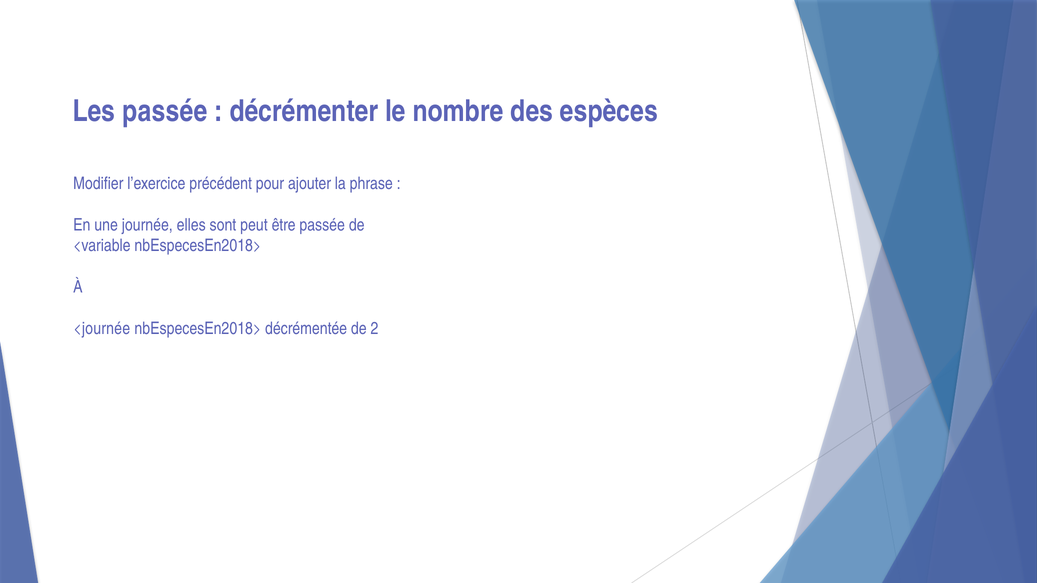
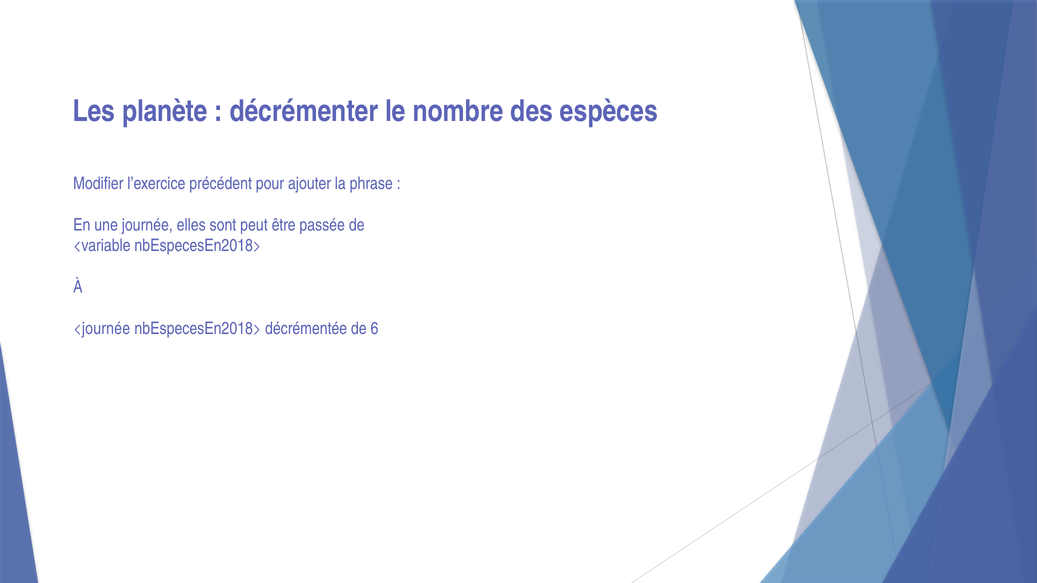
Les passée: passée -> planète (165, 111)
2: 2 -> 6 (375, 329)
